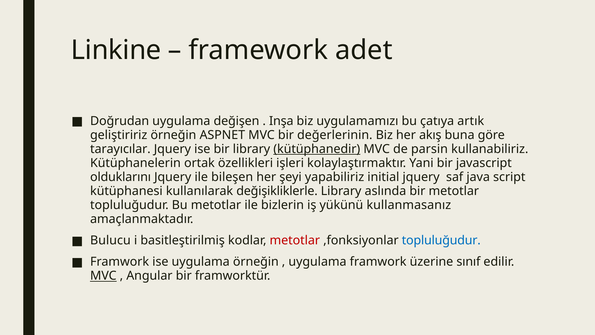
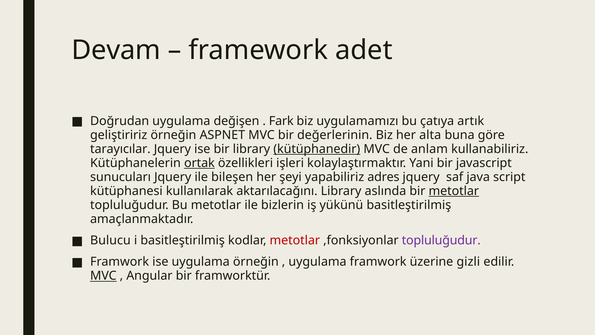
Linkine: Linkine -> Devam (116, 50)
Inşa: Inşa -> Fark (281, 121)
akış: akış -> alta (430, 135)
parsin: parsin -> anlam (429, 149)
ortak underline: none -> present (199, 163)
olduklarını: olduklarını -> sunucuları (121, 177)
initial: initial -> adres (383, 177)
değişikliklerle: değişikliklerle -> aktarılacağını (277, 191)
metotlar underline: none -> present (454, 191)
yükünü kullanmasanız: kullanmasanız -> basitleştirilmiş (409, 205)
topluluğudur colour: blue -> purple (441, 240)
sınıf: sınıf -> gizli (468, 262)
